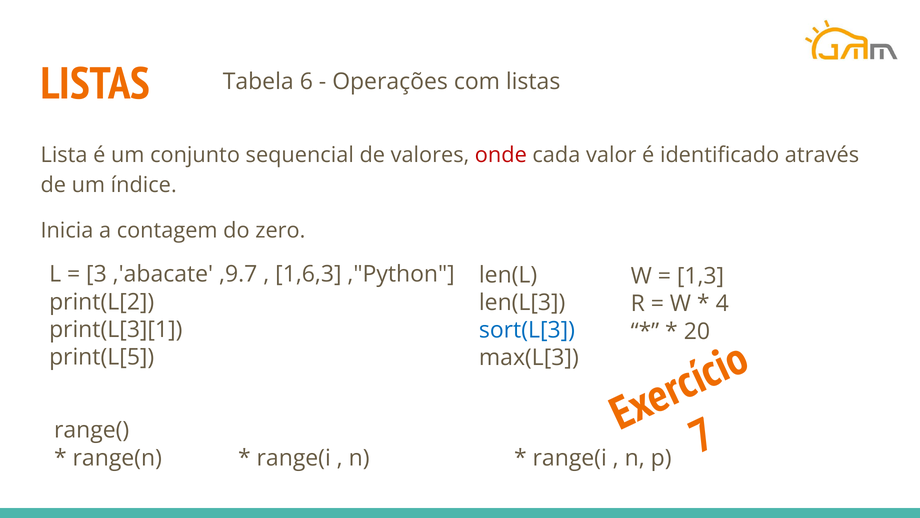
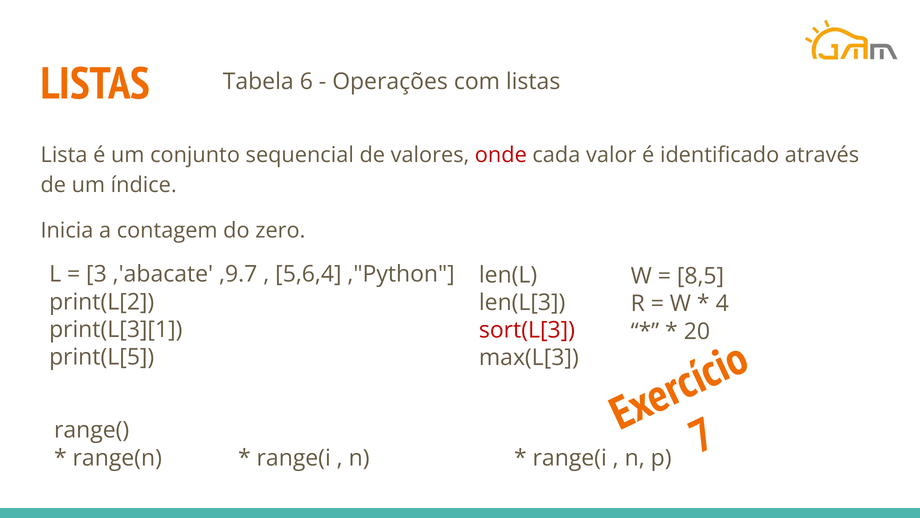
1,6,3: 1,6,3 -> 5,6,4 (308, 274)
1,3: 1,3 -> 8,5 (701, 276)
sort(L[3 colour: blue -> red (527, 330)
